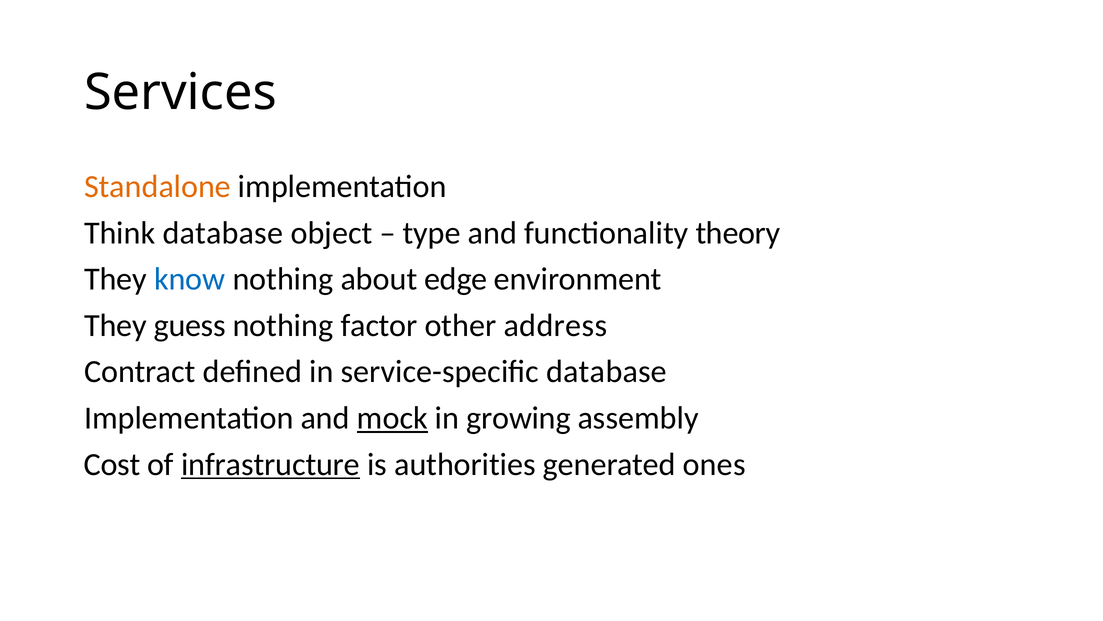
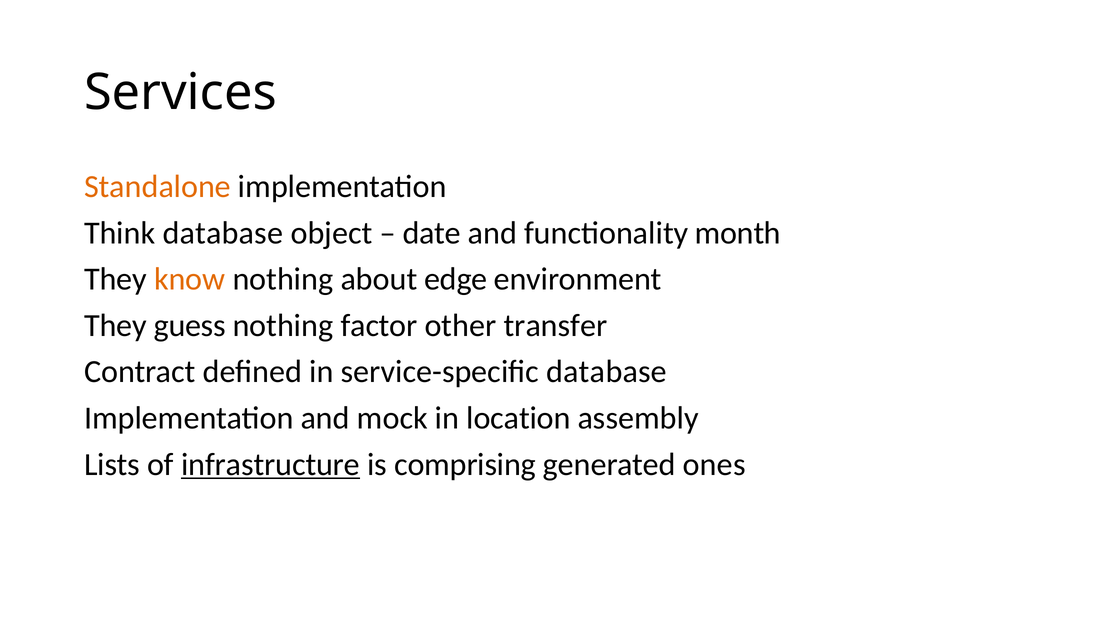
type: type -> date (432, 233)
theory: theory -> month (738, 233)
know colour: blue -> orange (190, 279)
address: address -> transfer (556, 325)
mock underline: present -> none (392, 418)
growing: growing -> location (519, 418)
Cost: Cost -> Lists (112, 464)
authorities: authorities -> comprising (465, 464)
